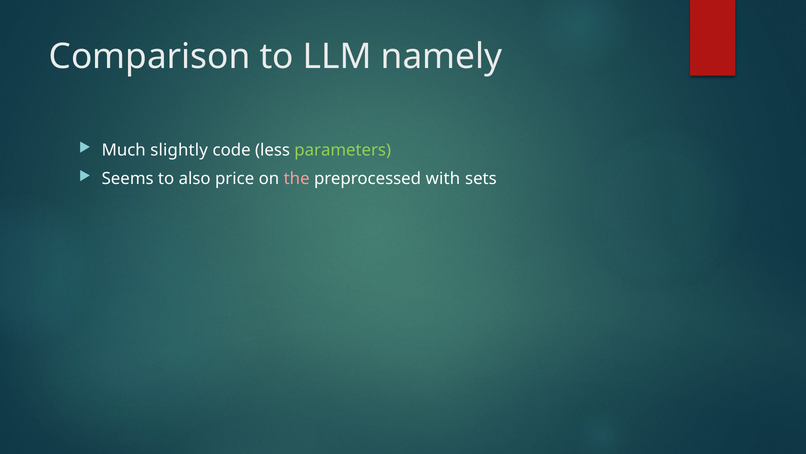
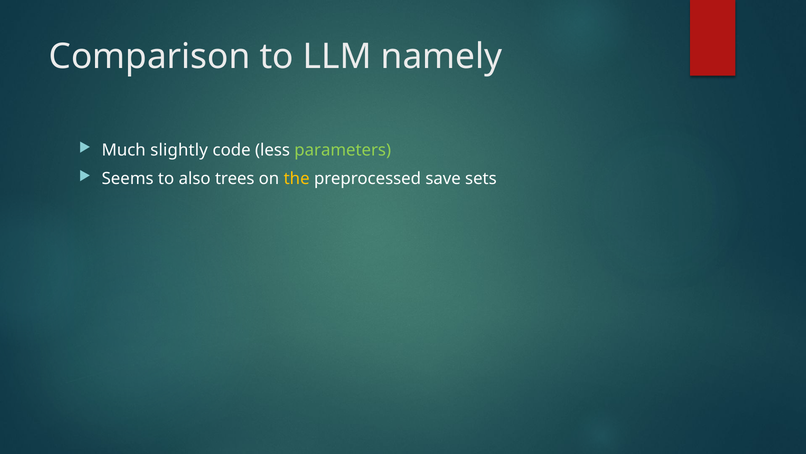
price: price -> trees (235, 179)
the colour: pink -> yellow (297, 179)
with: with -> save (443, 179)
